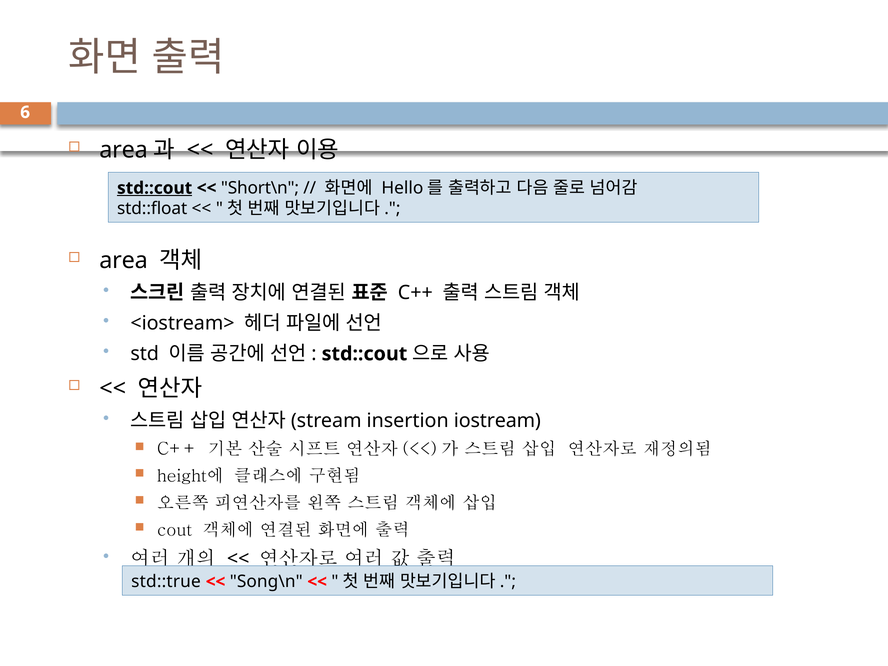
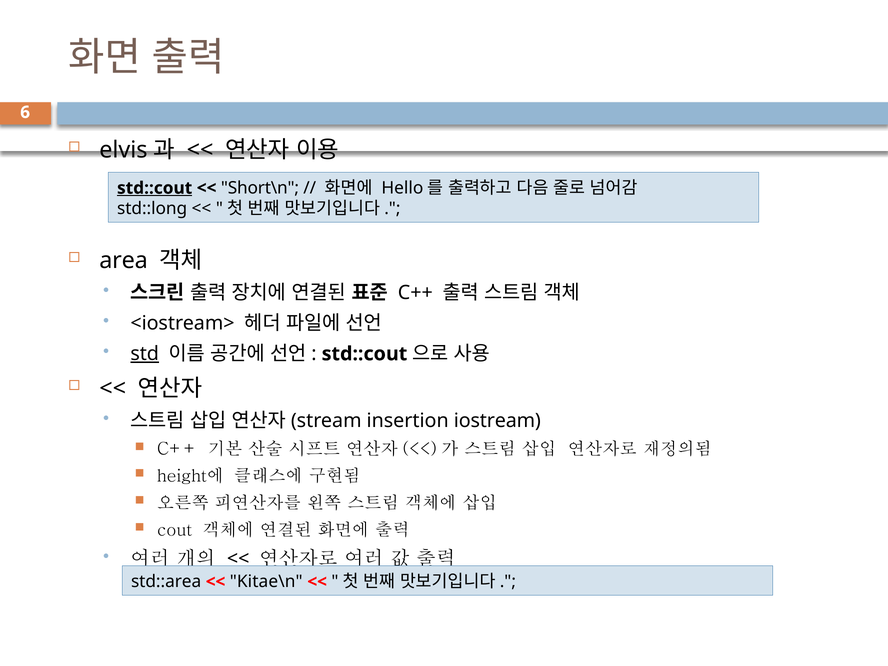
area: area -> elvis (123, 150)
std::float: std::float -> std::long (152, 209)
std underline: none -> present (145, 354)
std::true: std::true -> std::area (166, 582)
Song\n: Song\n -> Kitae\n (266, 582)
